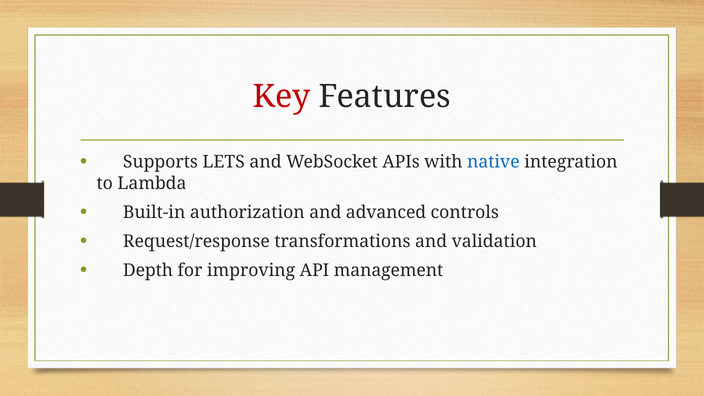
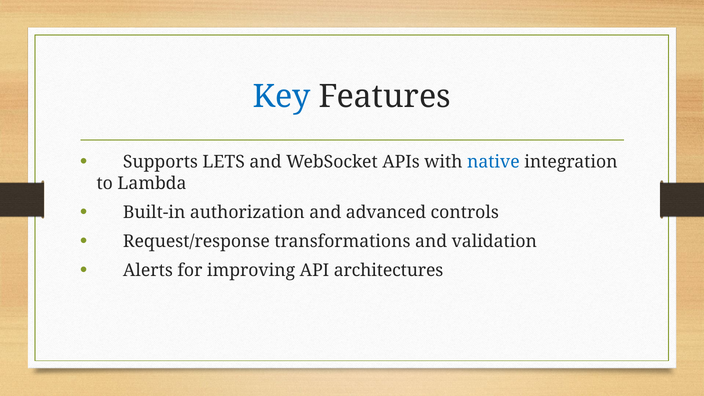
Key colour: red -> blue (282, 97)
Depth: Depth -> Alerts (148, 270)
management: management -> architectures (389, 270)
